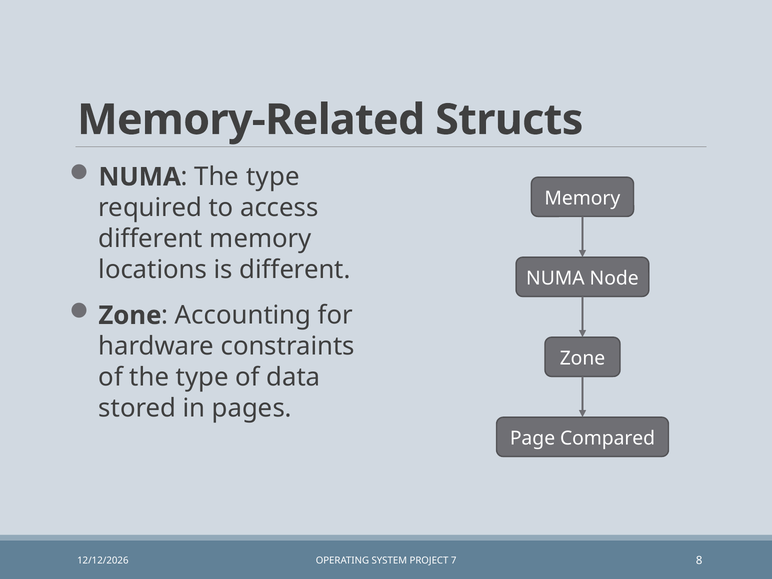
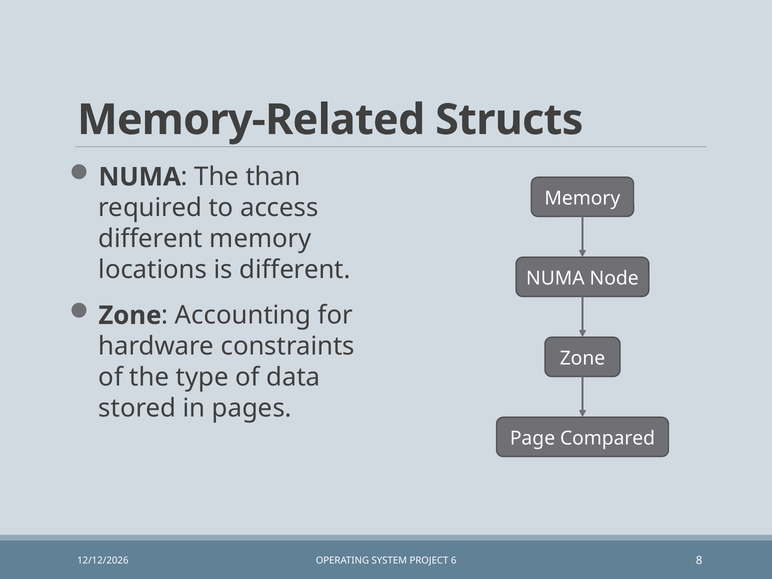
type: type -> than (273, 177)
7: 7 -> 6 (454, 561)
